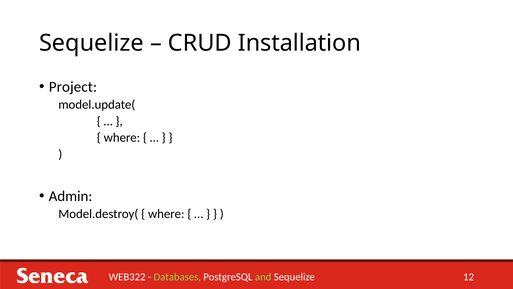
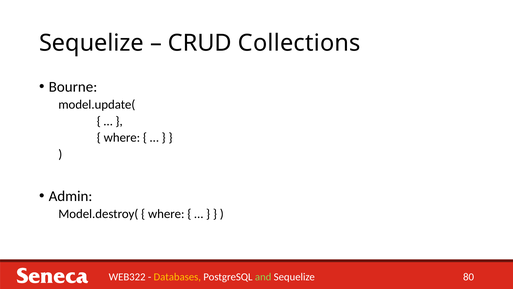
Installation: Installation -> Collections (299, 43)
Project: Project -> Bourne (73, 87)
Databases colour: light green -> yellow (177, 277)
12: 12 -> 80 (469, 277)
